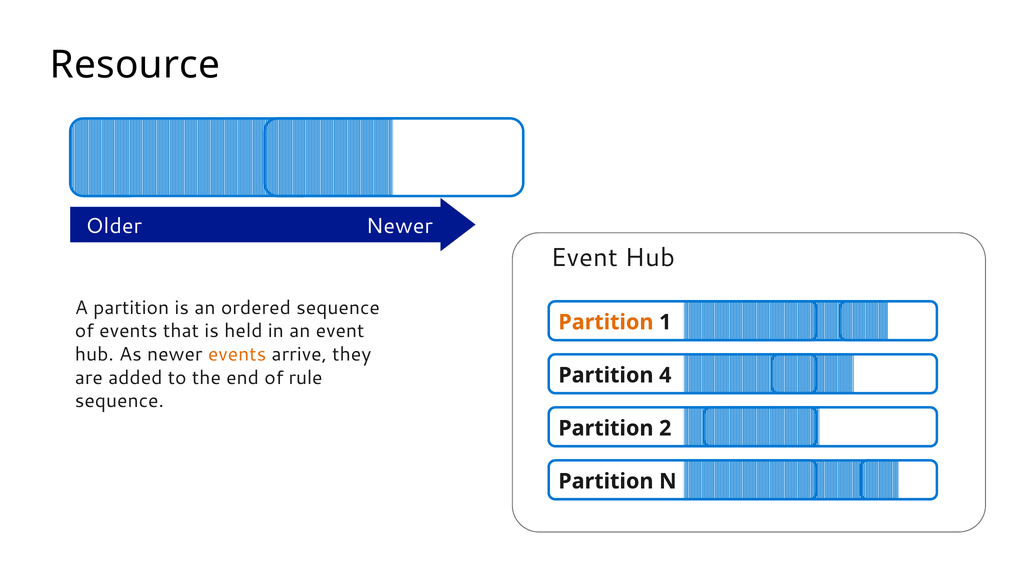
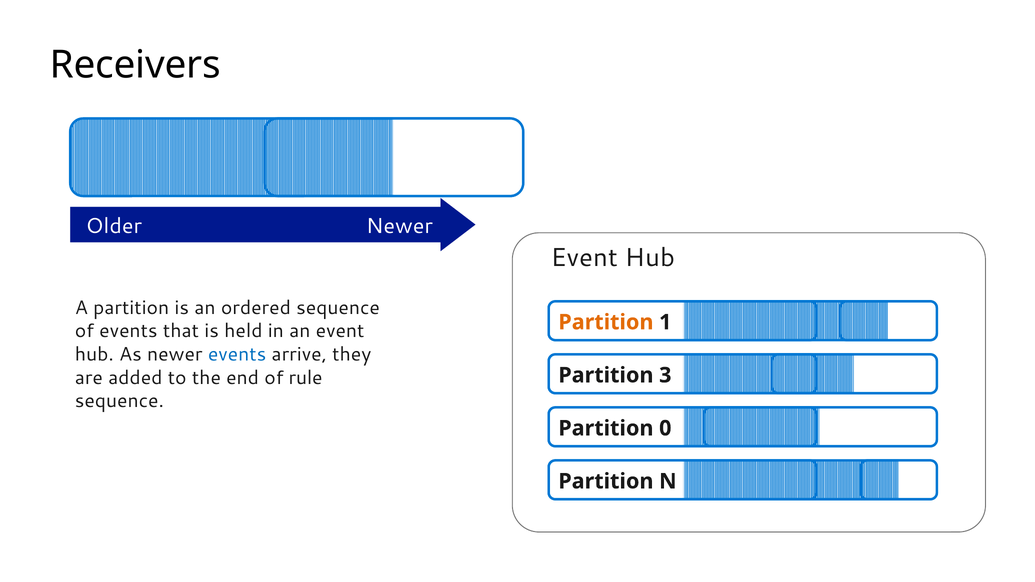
Resource: Resource -> Receivers (135, 65)
events colour: orange -> blue (237, 354)
4: 4 -> 3 (665, 375)
2: 2 -> 0 (665, 428)
